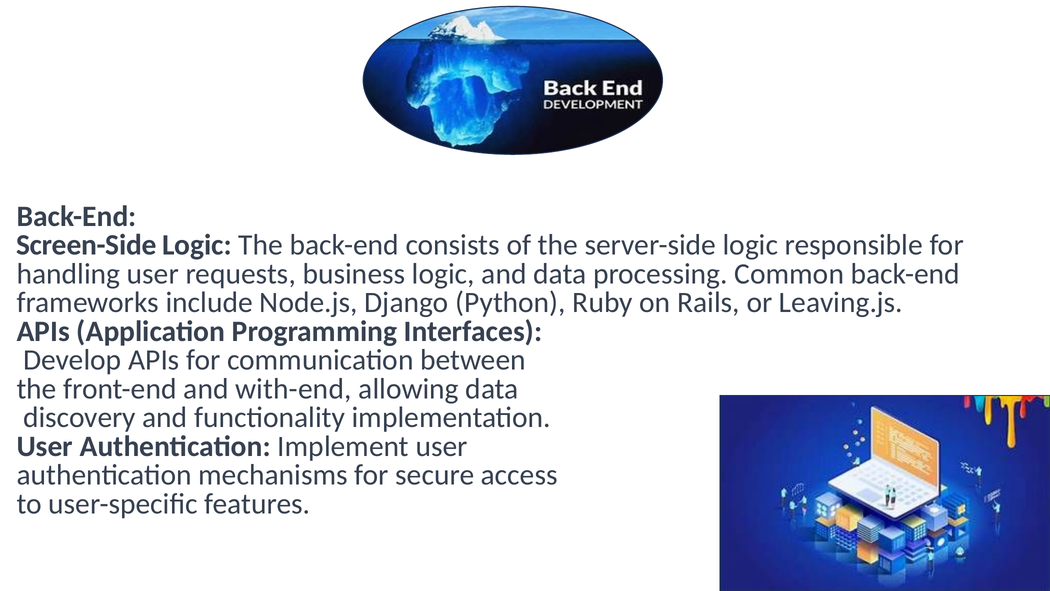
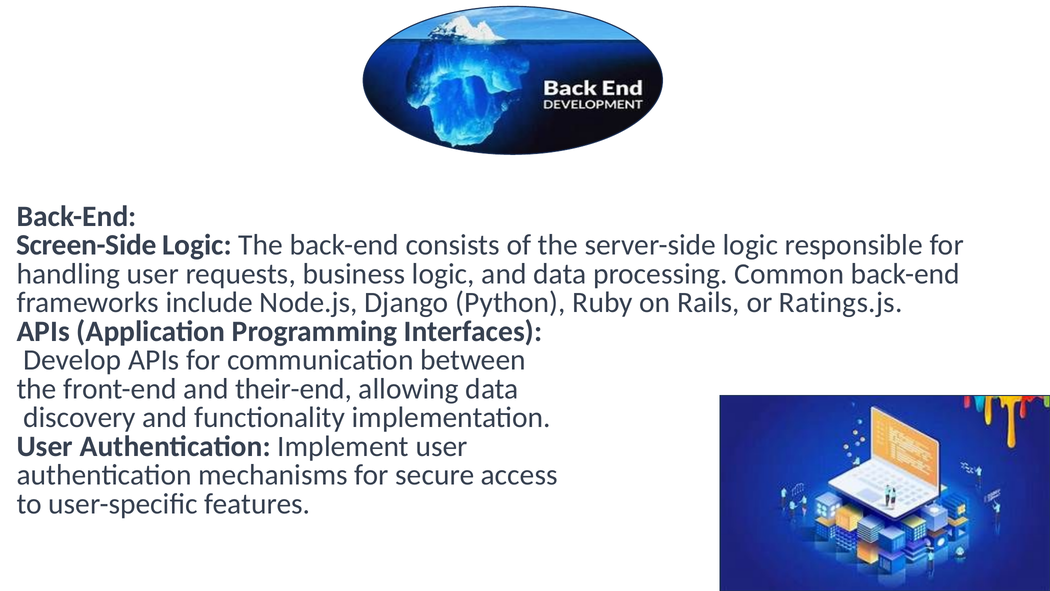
Leaving.js: Leaving.js -> Ratings.js (841, 302)
with-end: with-end -> their-end (294, 389)
